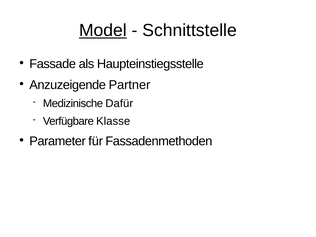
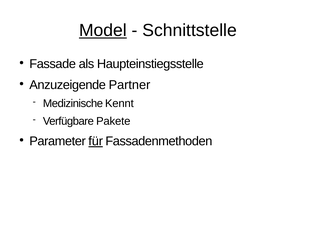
Dafür: Dafür -> Kennt (119, 104)
Klasse: Klasse -> Pakete (113, 121)
für underline: none -> present (96, 141)
